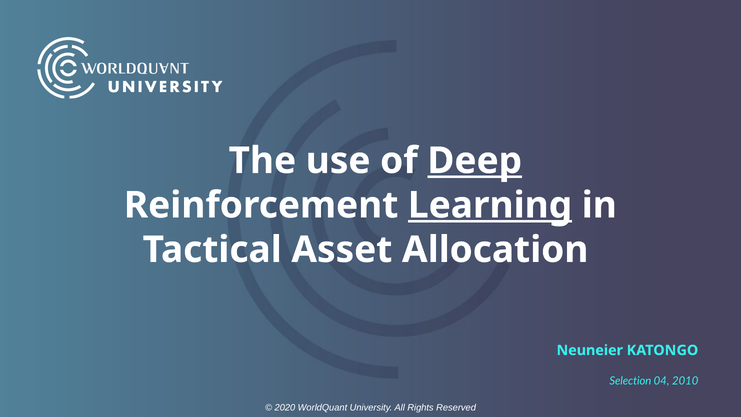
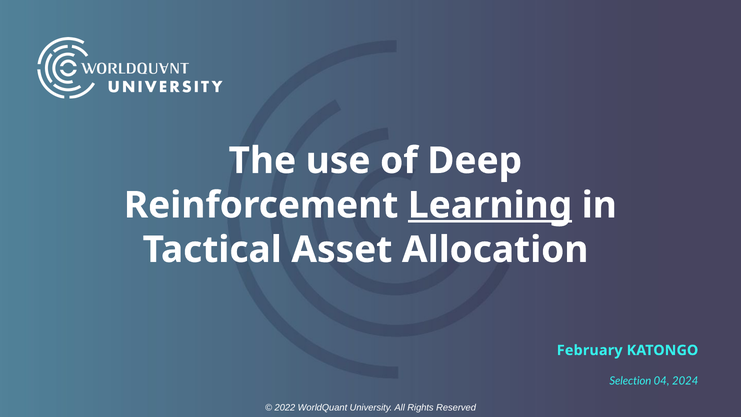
Deep underline: present -> none (475, 161)
Neuneier: Neuneier -> February (590, 350)
2010: 2010 -> 2024 (685, 381)
2020: 2020 -> 2022 (285, 408)
